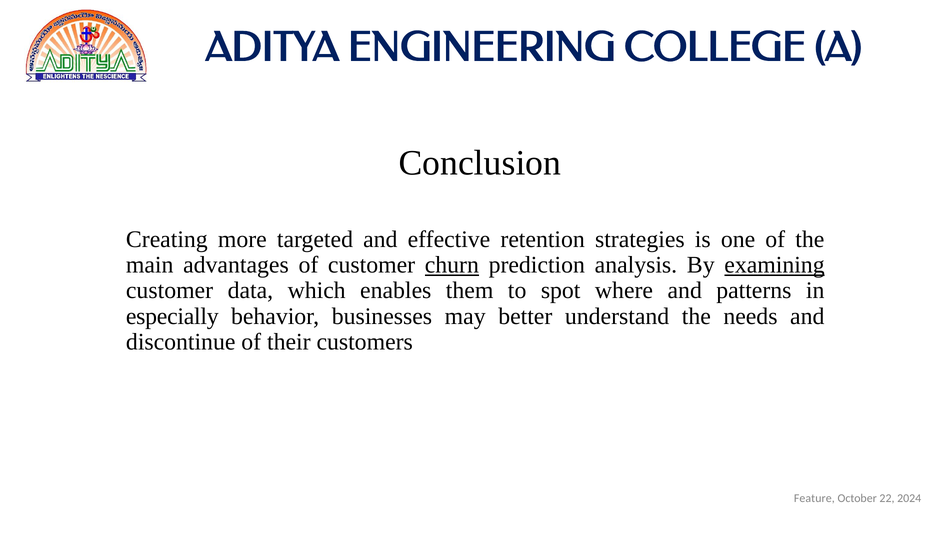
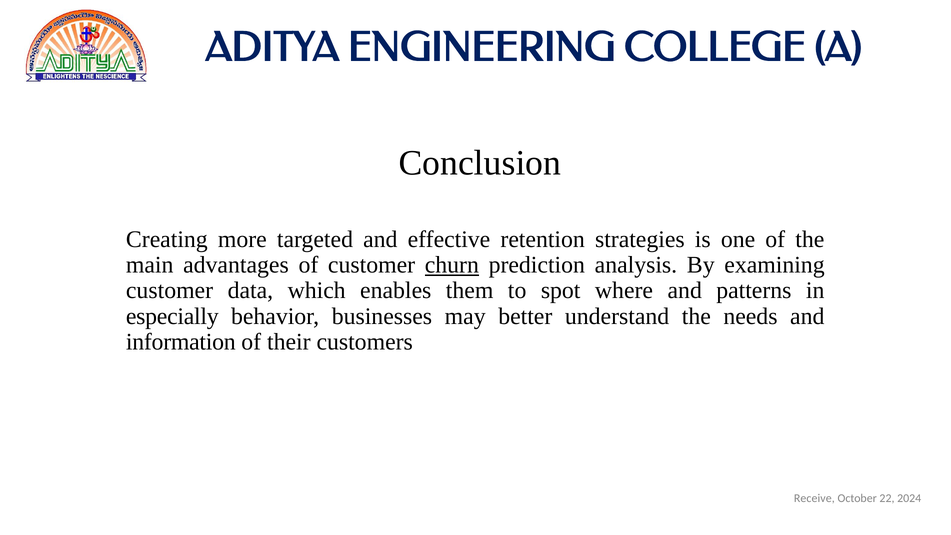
examining underline: present -> none (775, 265)
discontinue: discontinue -> information (181, 342)
Feature: Feature -> Receive (814, 498)
